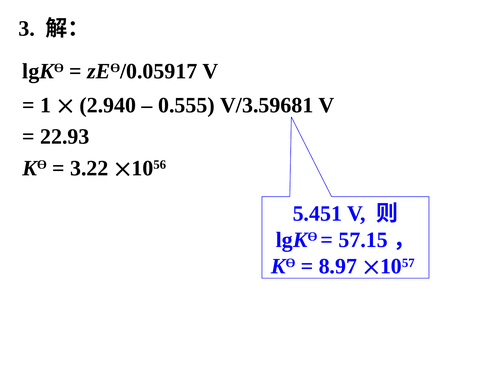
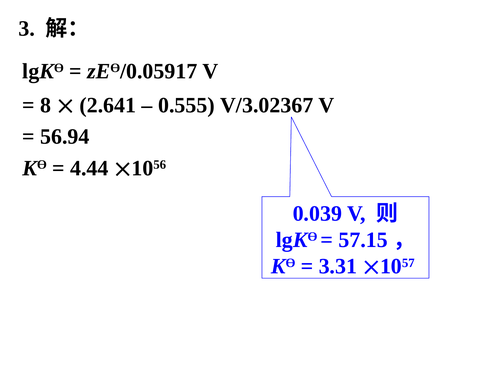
1: 1 -> 8 (46, 105)
2.940: 2.940 -> 2.641 (108, 105)
V/3.59681: V/3.59681 -> V/3.02367 (267, 105)
22.93: 22.93 -> 56.94 (65, 137)
3.22: 3.22 -> 4.44 (89, 168)
5.451: 5.451 -> 0.039 (317, 214)
8.97: 8.97 -> 3.31 (338, 266)
